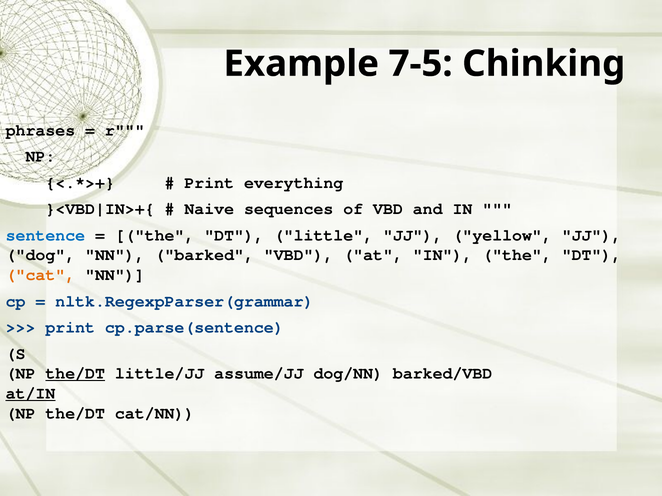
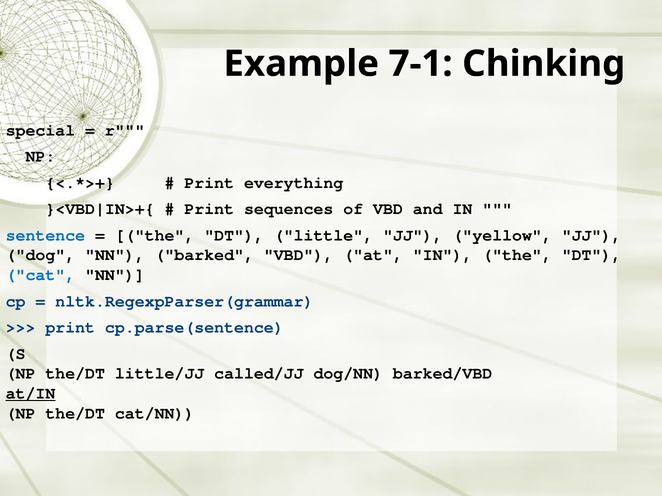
7-5: 7-5 -> 7-1 (421, 64)
phrases: phrases -> special (40, 130)
Naive: Naive -> Print (209, 209)
cat colour: orange -> blue (40, 275)
the/DT underline: present -> none (75, 374)
assume/JJ: assume/JJ -> called/JJ (259, 374)
